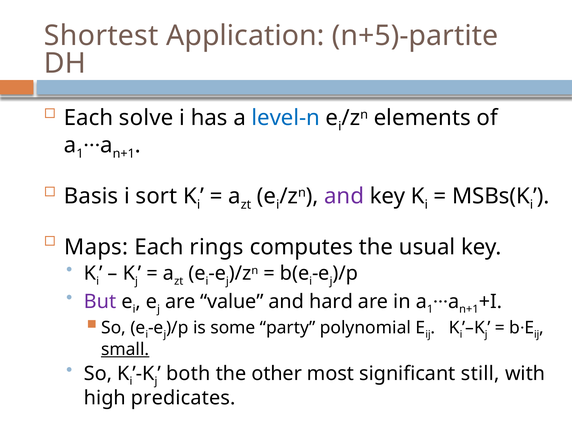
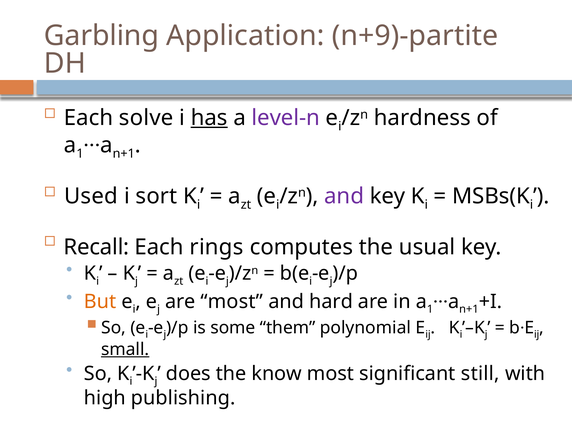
Shortest: Shortest -> Garbling (101, 36)
n+5)-partite: n+5)-partite -> n+9)-partite (415, 36)
has underline: none -> present (209, 118)
level-n colour: blue -> purple (286, 118)
elements: elements -> hardness (422, 118)
Basis: Basis -> Used (91, 196)
Maps: Maps -> Recall (96, 247)
But colour: purple -> orange (100, 302)
are value: value -> most (232, 302)
party: party -> them (288, 328)
both: both -> does (188, 374)
other: other -> know (277, 374)
predicates: predicates -> publishing (183, 398)
